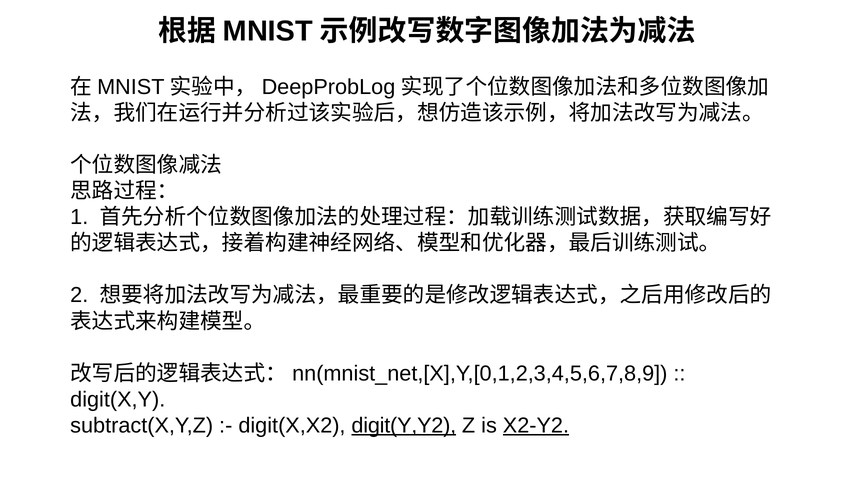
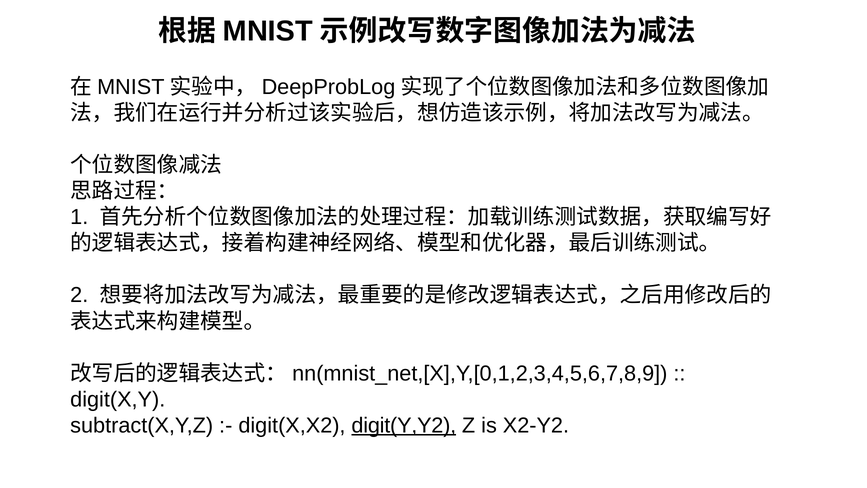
X2-Y2 underline: present -> none (536, 425)
